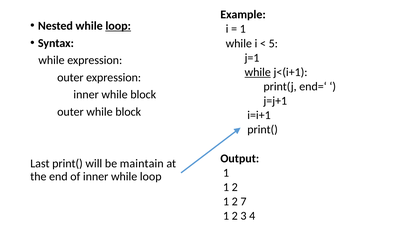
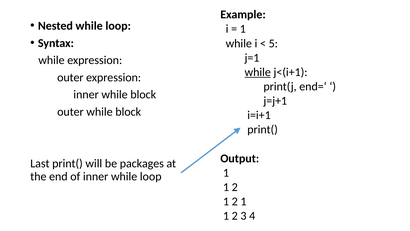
loop underline: present -> none (118, 26)
maintain: maintain -> packages (142, 163)
7: 7 -> 1 (244, 201)
